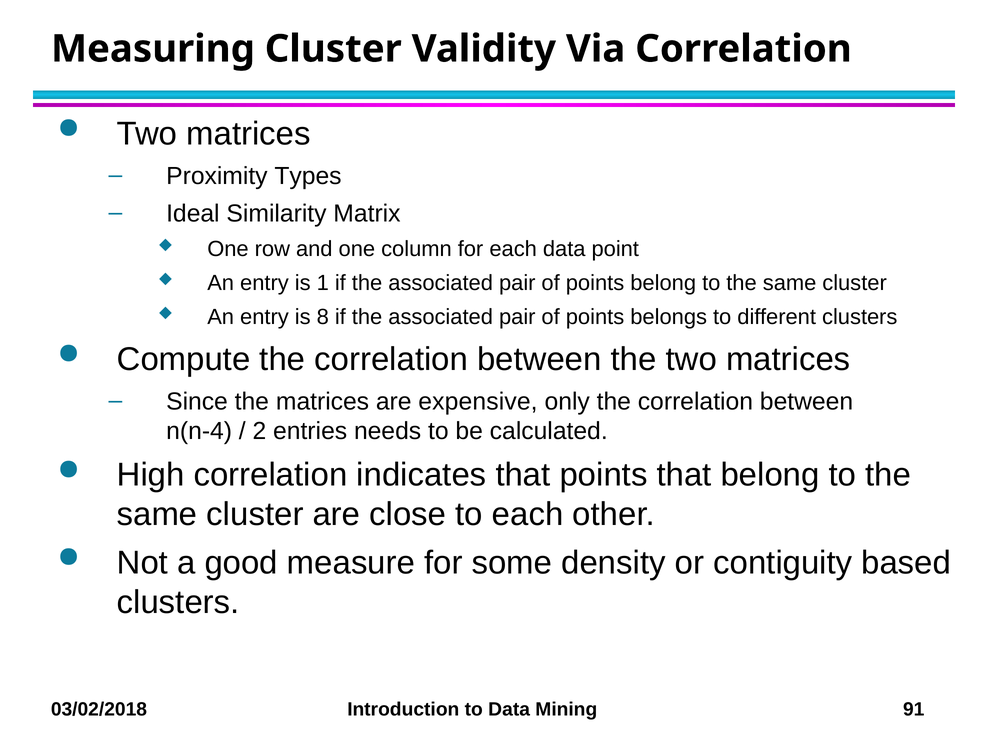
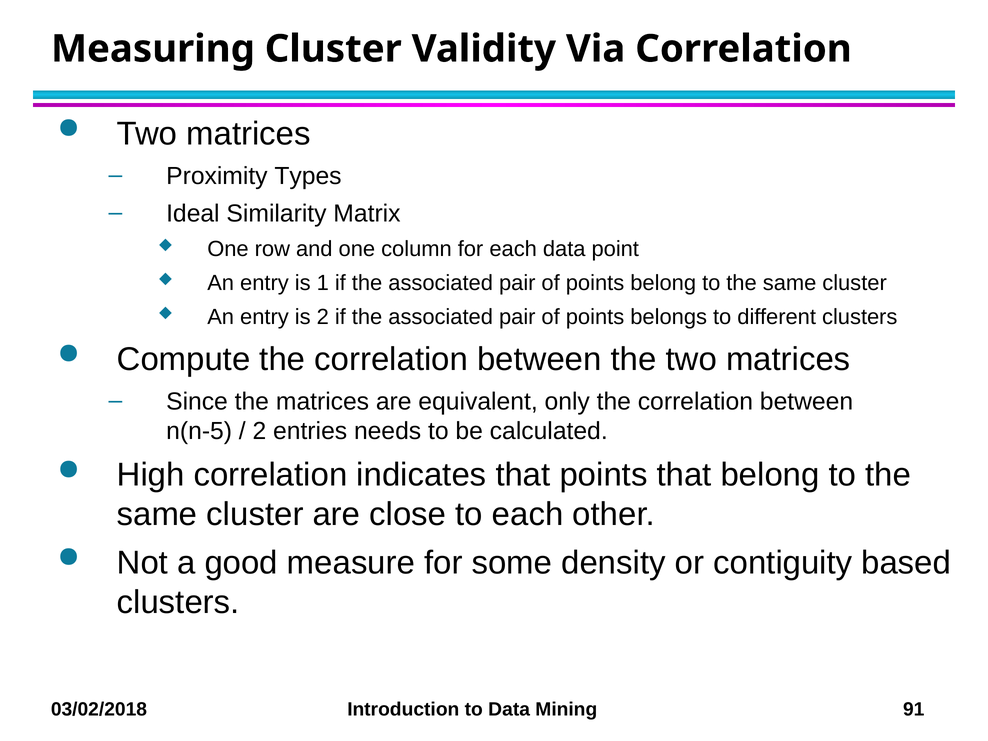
is 8: 8 -> 2 (323, 317)
expensive: expensive -> equivalent (478, 401)
n(n-4: n(n-4 -> n(n-5 (199, 431)
